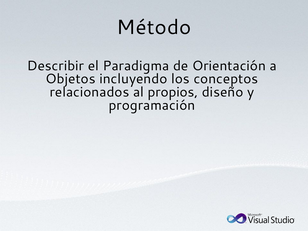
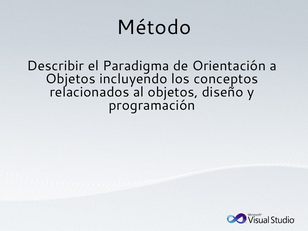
al propios: propios -> objetos (173, 92)
